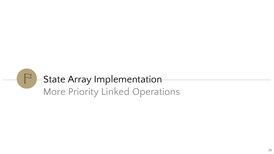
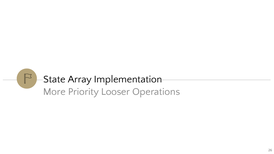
Linked: Linked -> Looser (115, 92)
